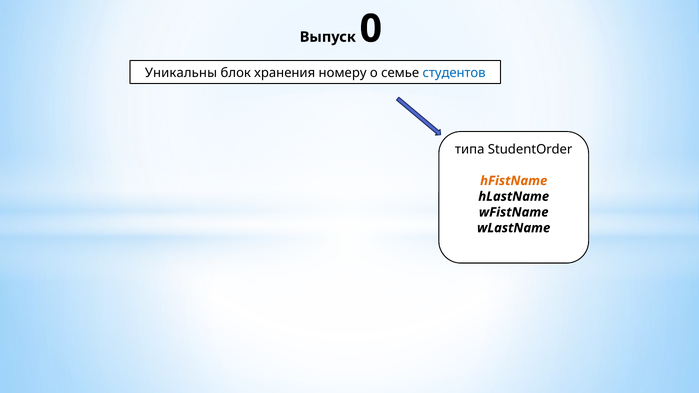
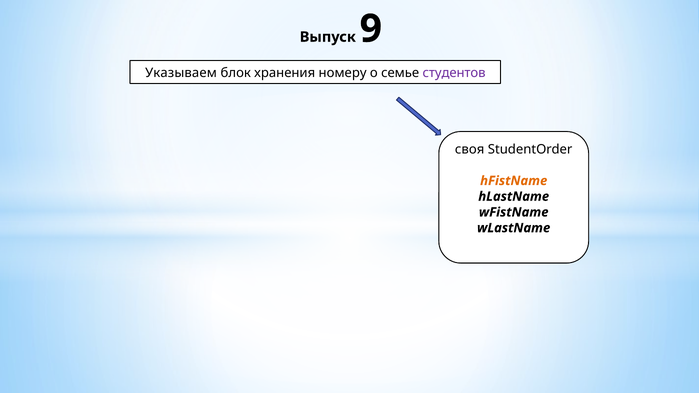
0: 0 -> 9 (371, 29)
Уникальны: Уникальны -> Указываем (181, 73)
студентов colour: blue -> purple (454, 73)
типа: типа -> своя (470, 149)
